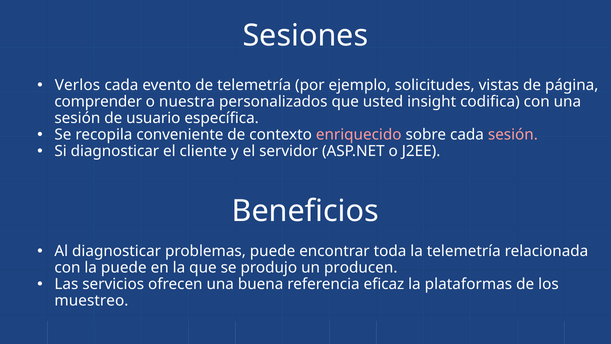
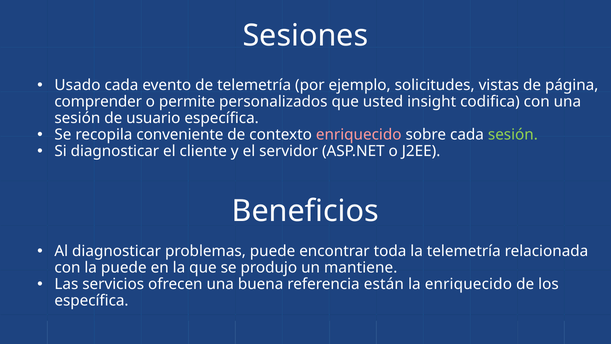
Verlos: Verlos -> Usado (77, 85)
nuestra: nuestra -> permite (187, 102)
sesión colour: pink -> light green (513, 135)
producen: producen -> mantiene (361, 268)
eficaz: eficaz -> están (384, 284)
la plataformas: plataformas -> enriquecido (468, 284)
muestreo: muestreo -> específica (92, 301)
